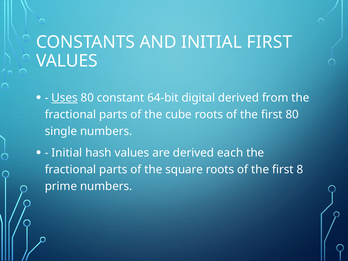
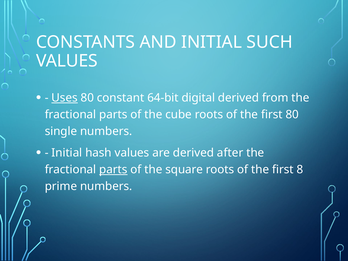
INITIAL FIRST: FIRST -> SUCH (270, 42)
each: each -> after (230, 153)
parts underline: none -> present (113, 170)
